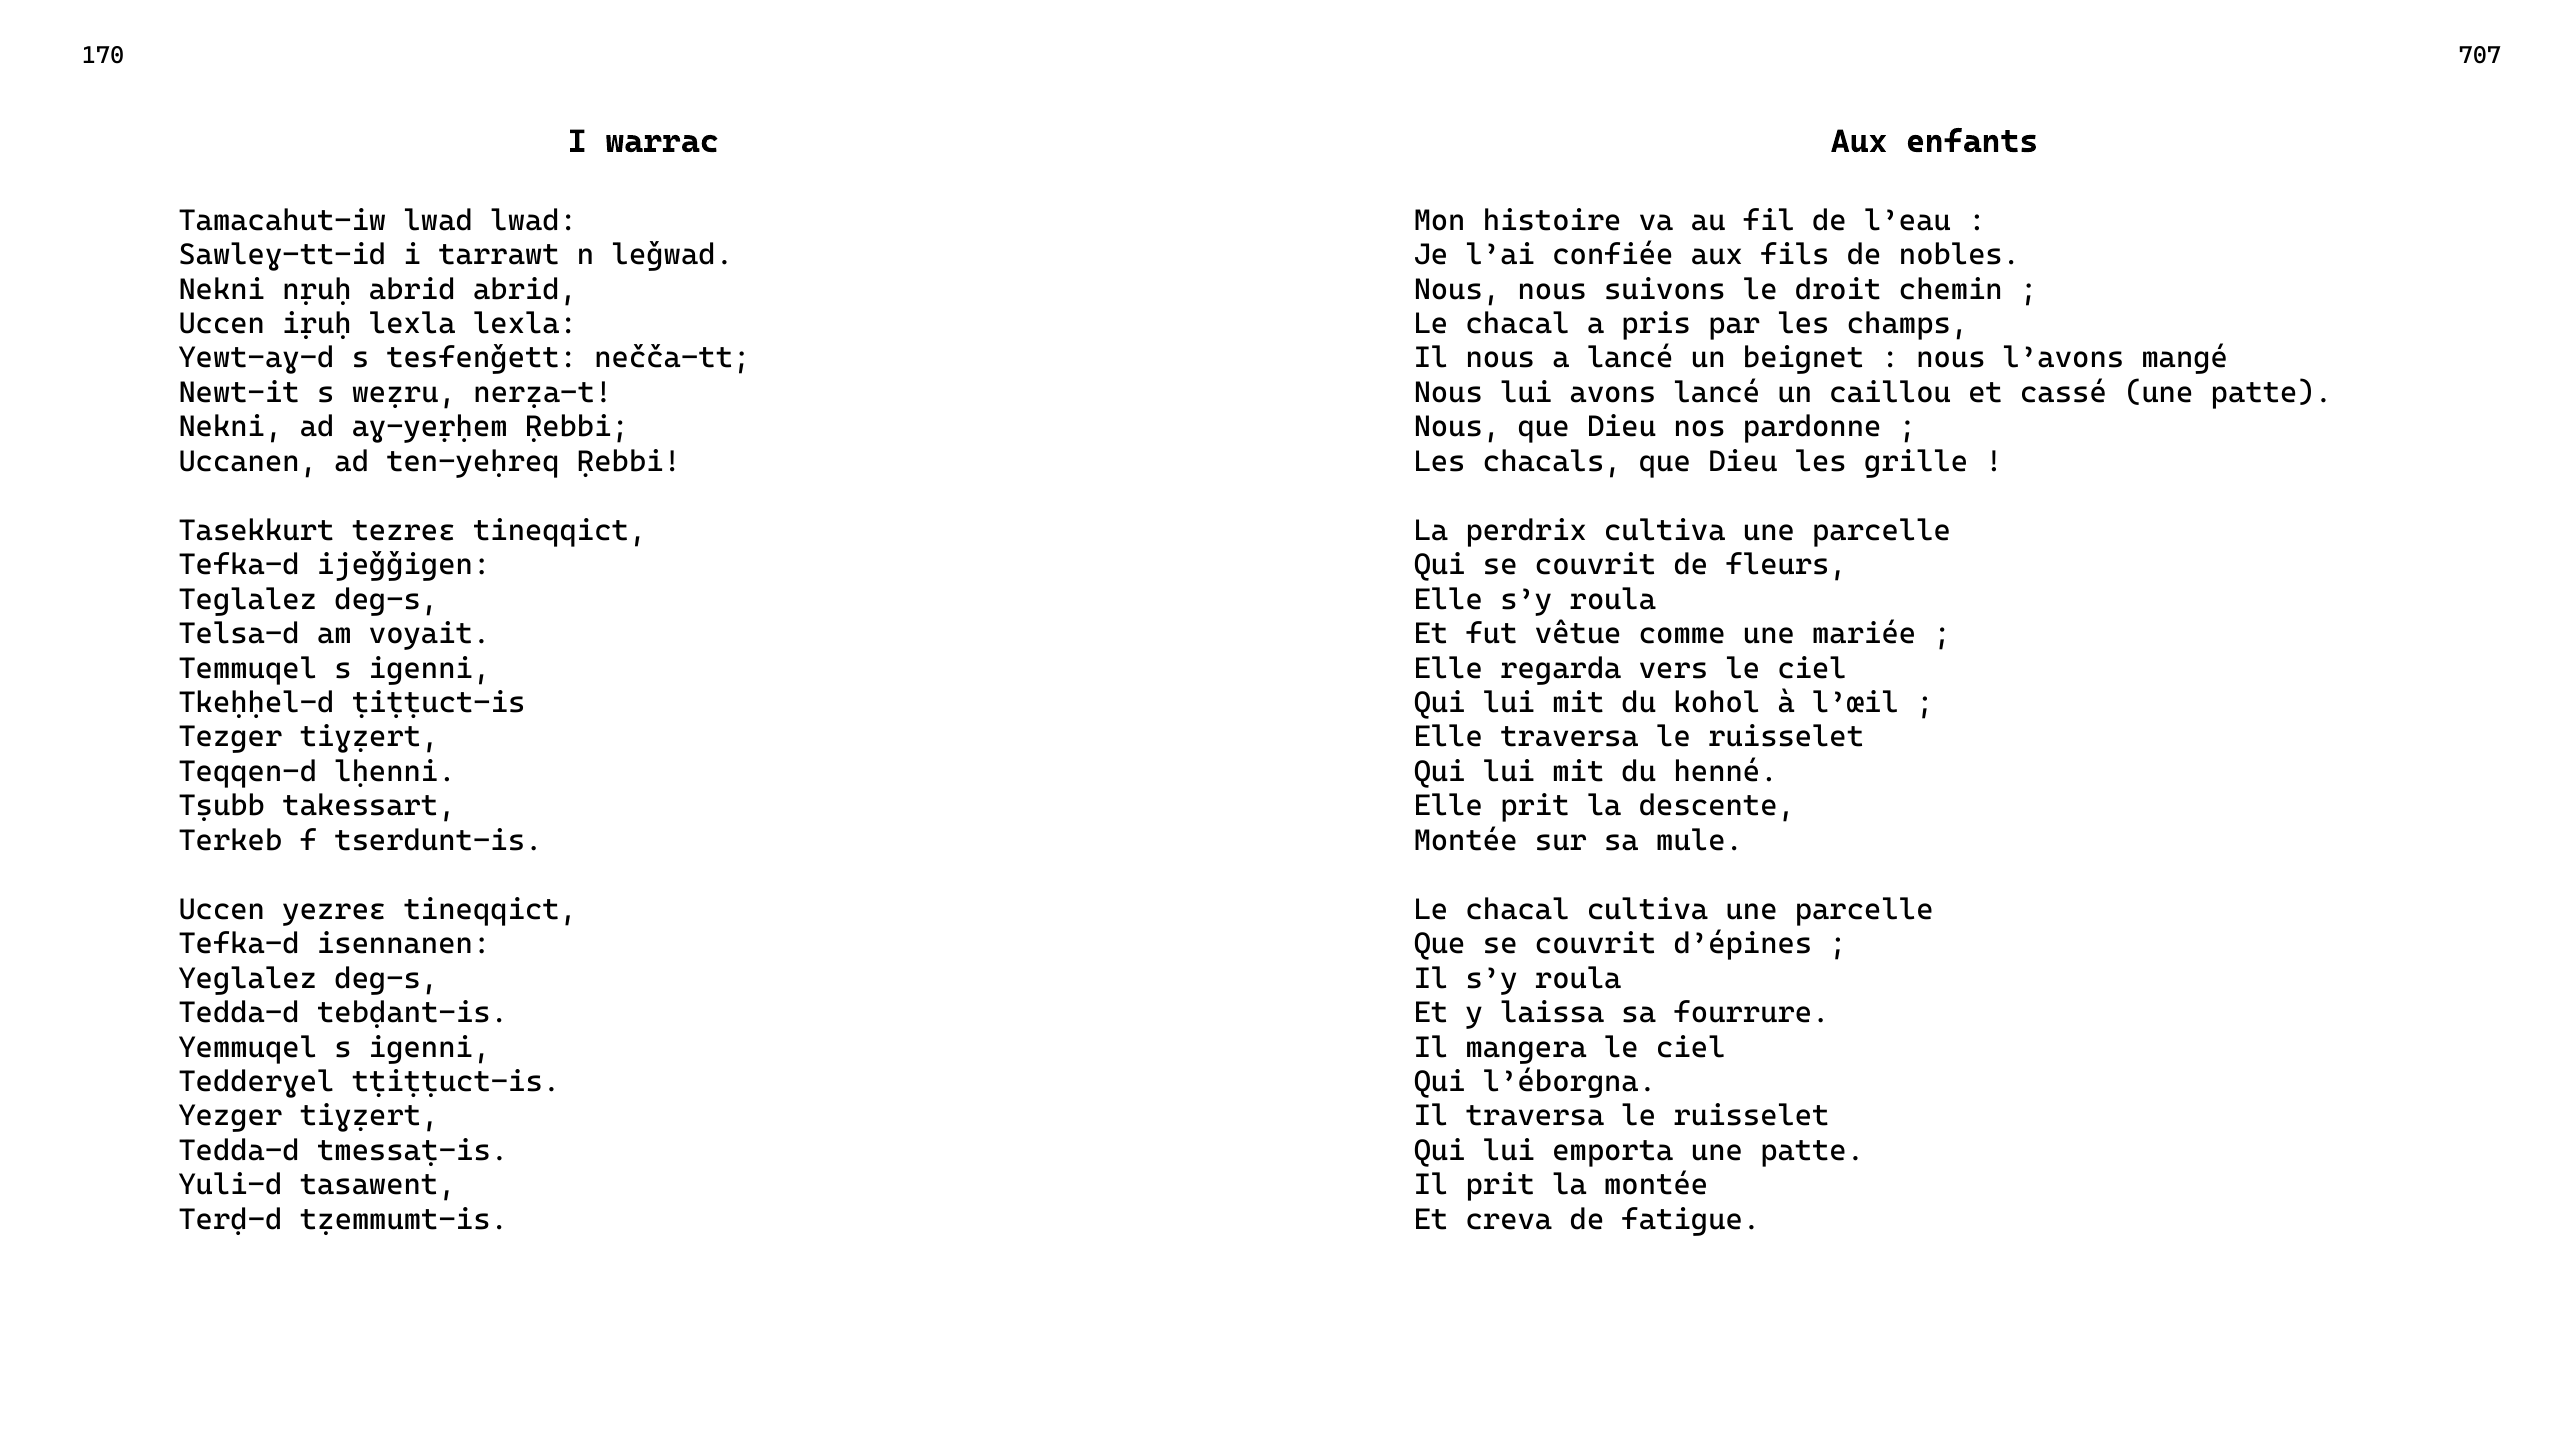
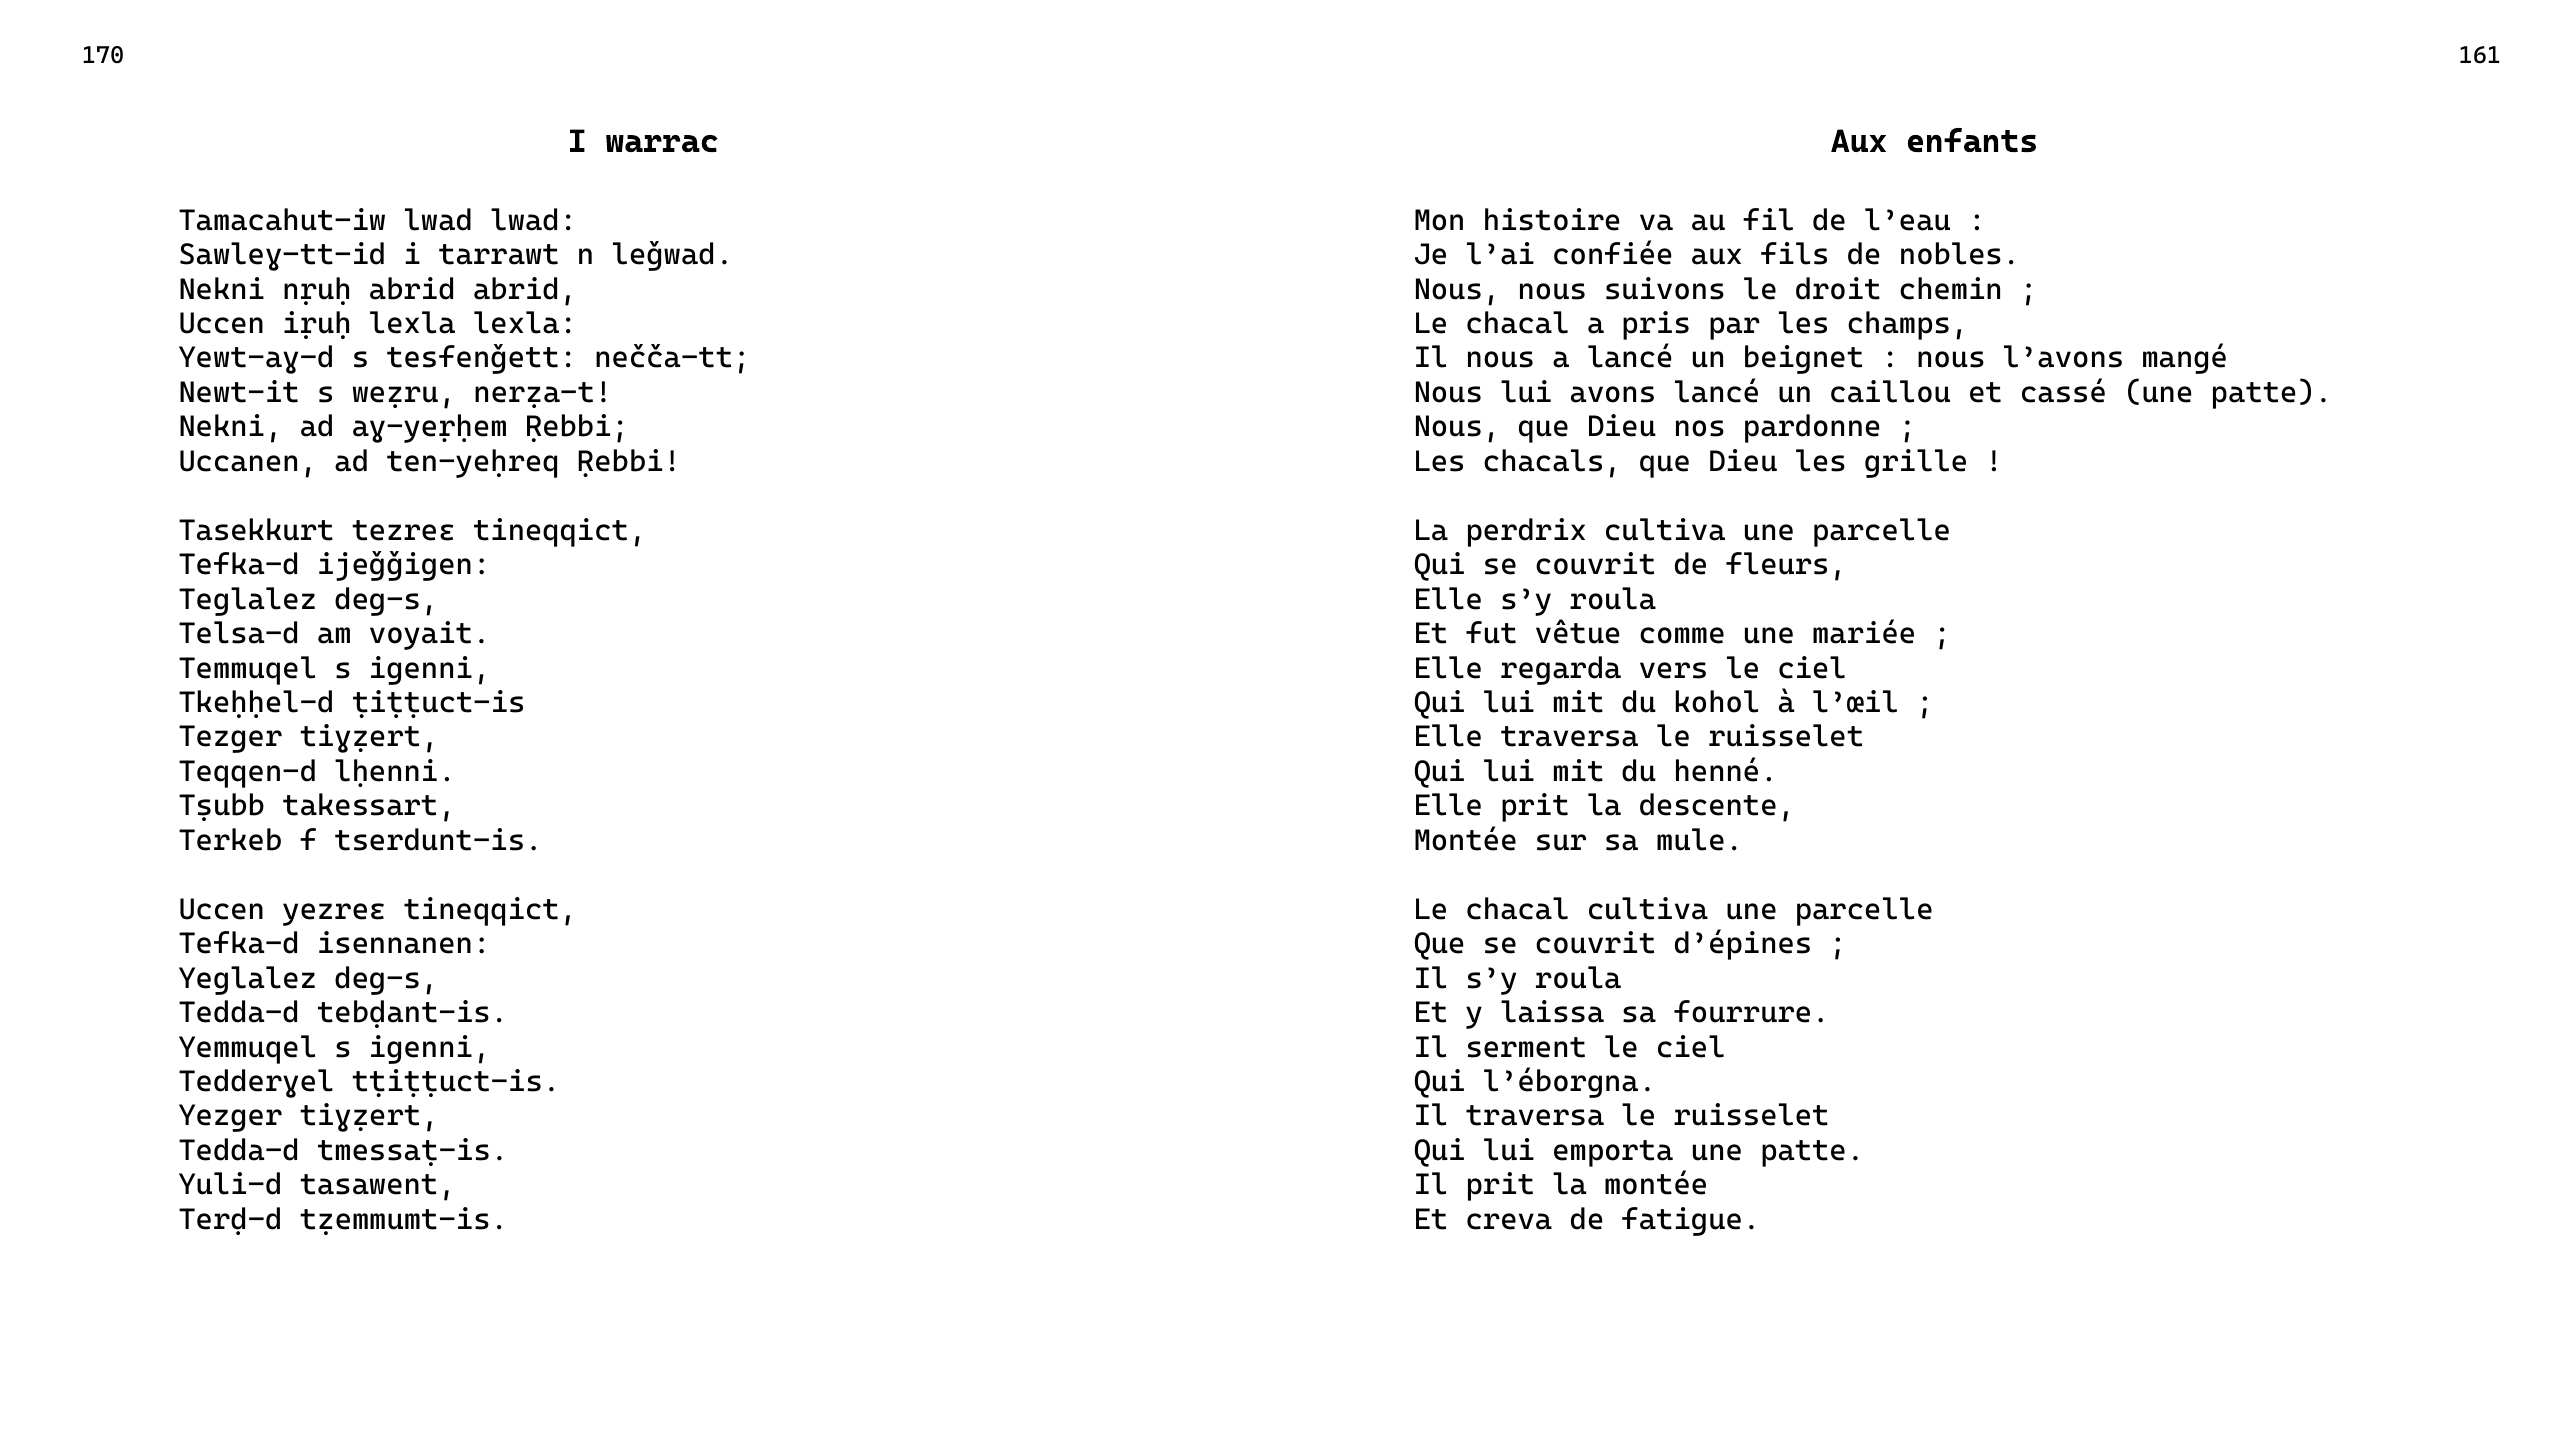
707: 707 -> 161 (2480, 56)
mangera: mangera -> serment (1526, 1047)
